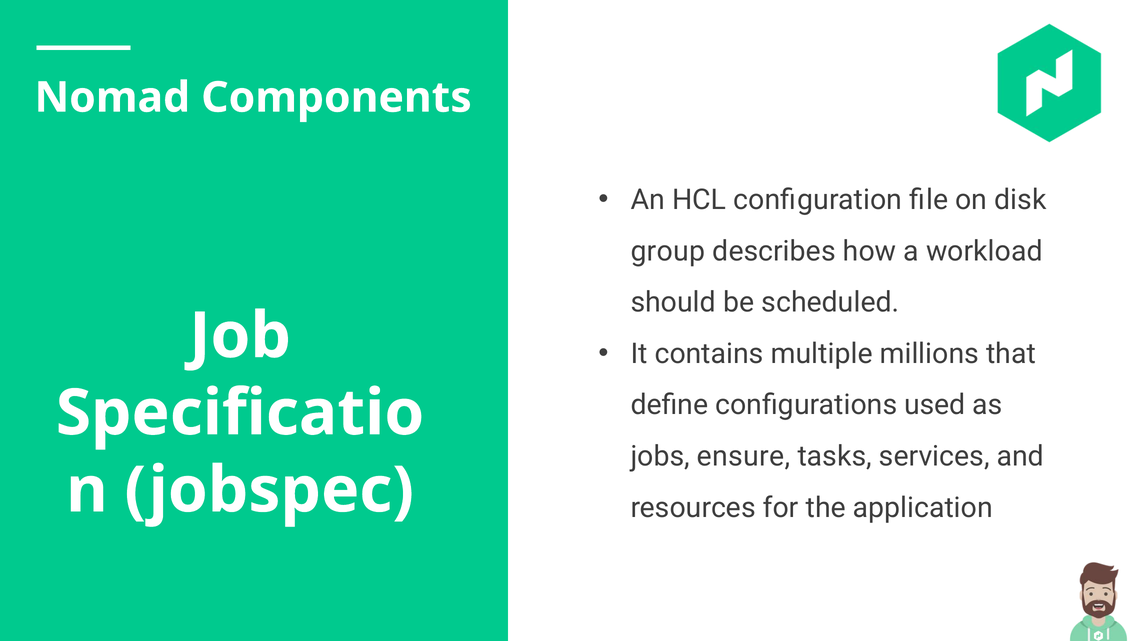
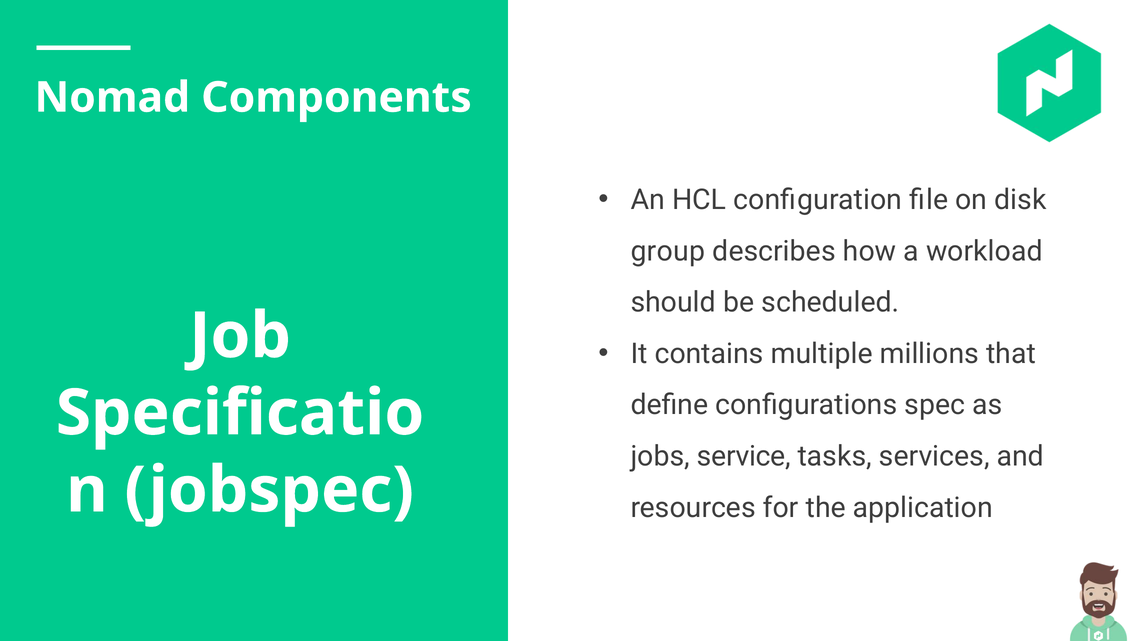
used: used -> spec (935, 405)
ensure: ensure -> service (744, 457)
